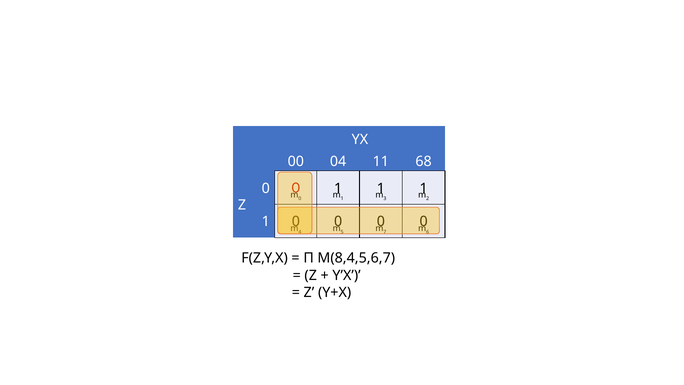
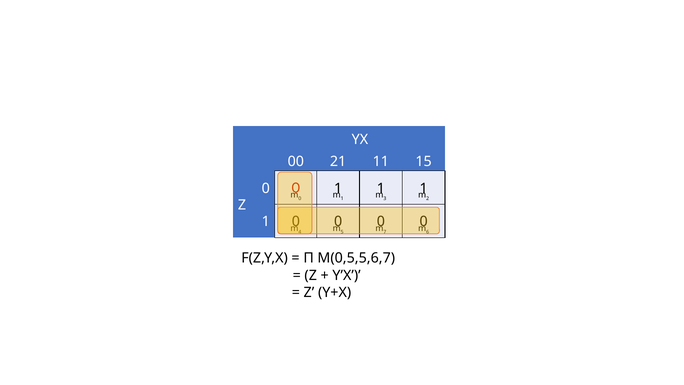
04: 04 -> 21 (338, 162)
68: 68 -> 15 (424, 162)
M(8,4,5,6,7: M(8,4,5,6,7 -> M(0,5,5,6,7 (356, 258)
